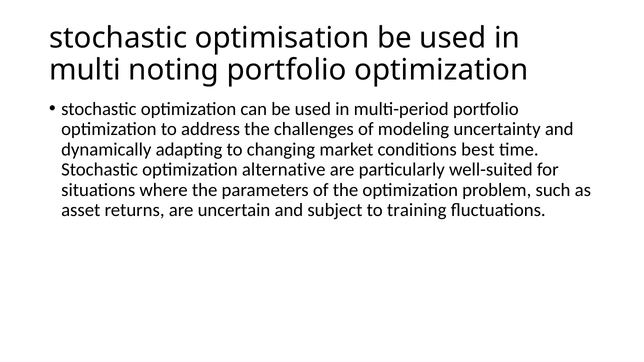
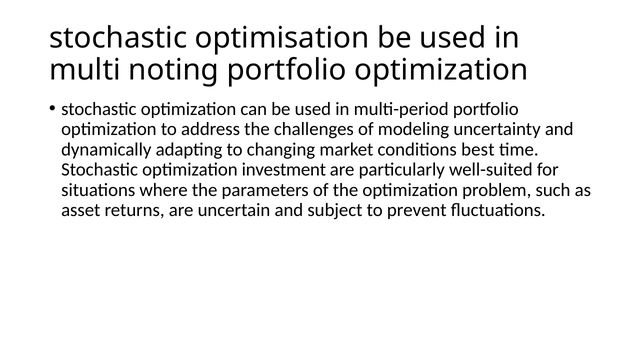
alternative: alternative -> investment (284, 170)
training: training -> prevent (417, 210)
